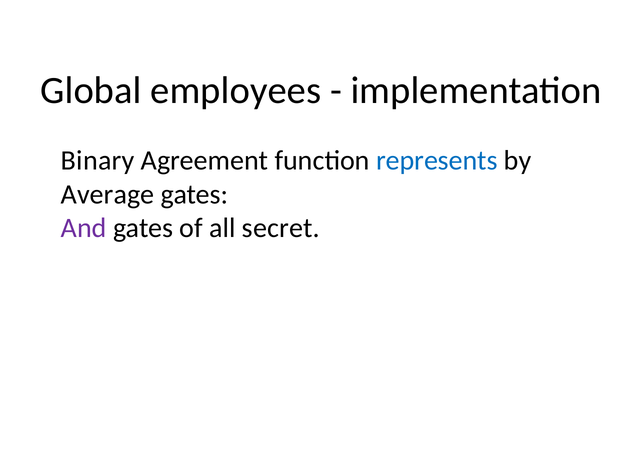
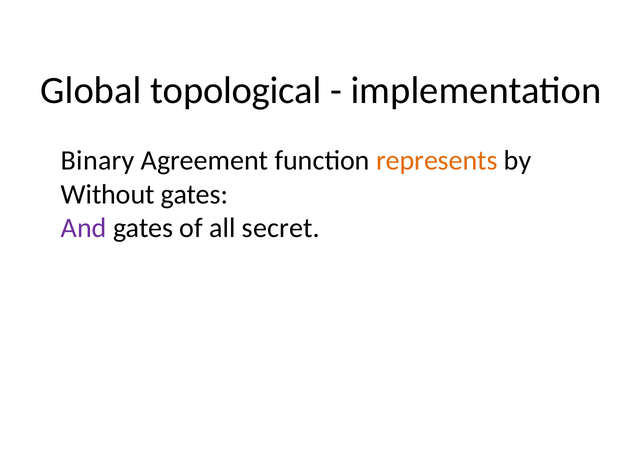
employees: employees -> topological (236, 90)
represents colour: blue -> orange (437, 161)
Average: Average -> Without (108, 194)
